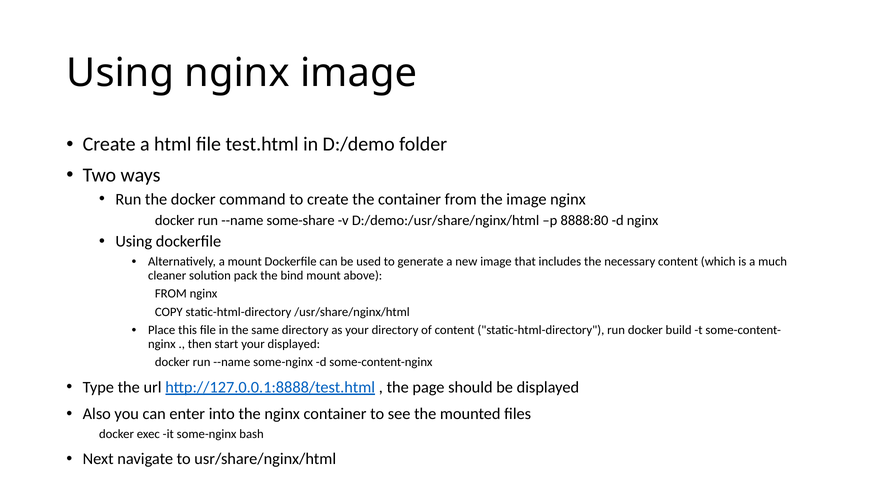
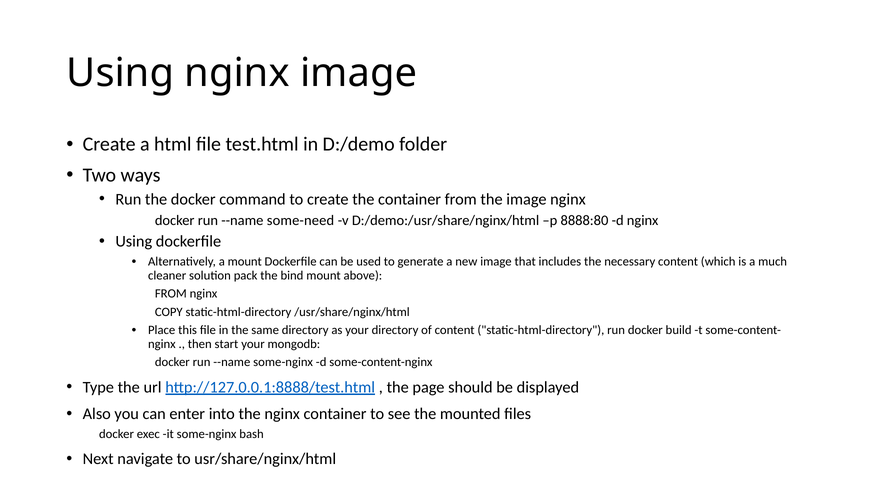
some-share: some-share -> some-need (300, 220)
your displayed: displayed -> mongodb (294, 344)
